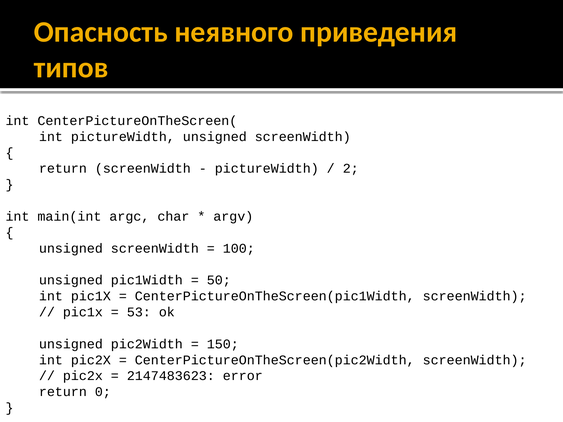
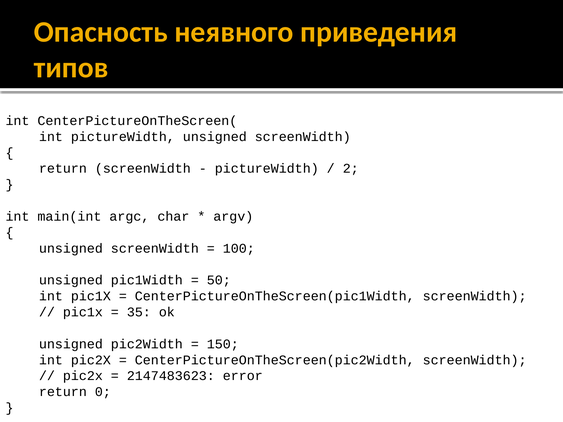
53: 53 -> 35 (139, 312)
